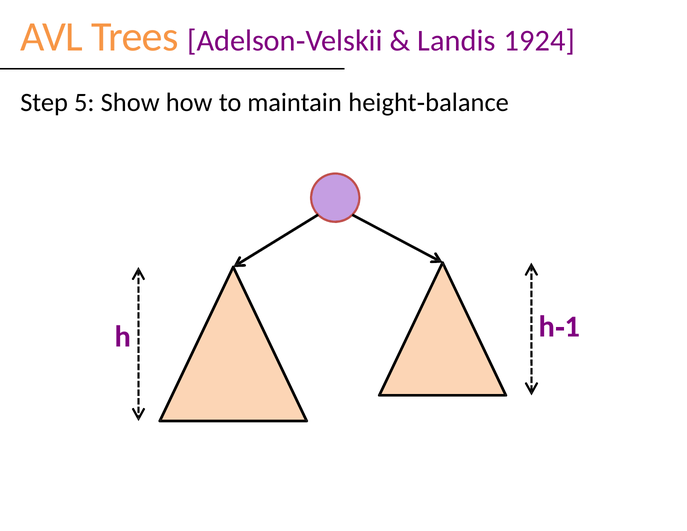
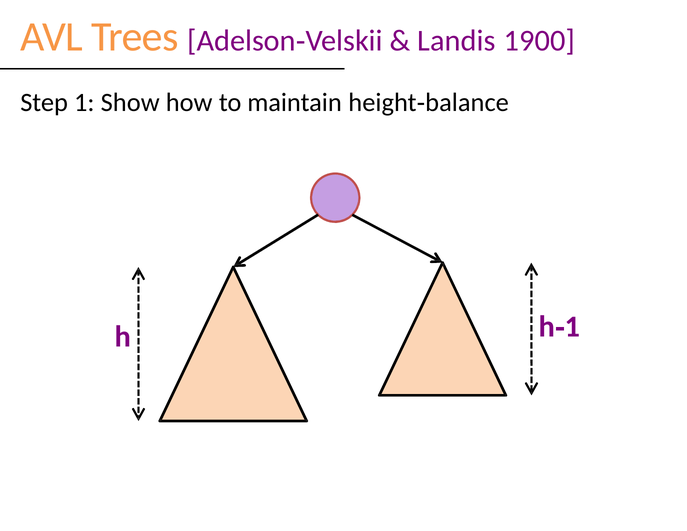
1924: 1924 -> 1900 (539, 41)
Step 5: 5 -> 1 (84, 102)
